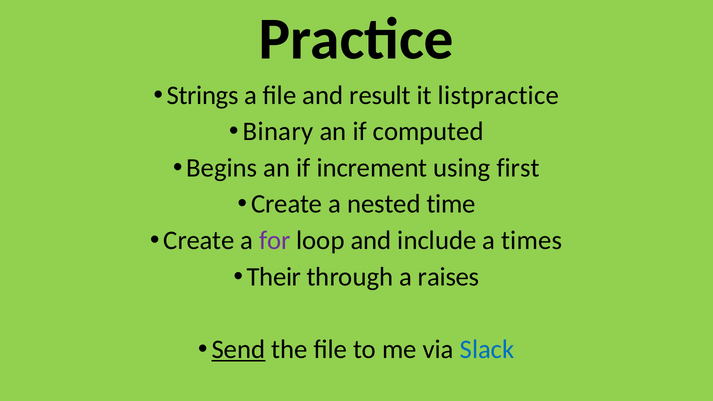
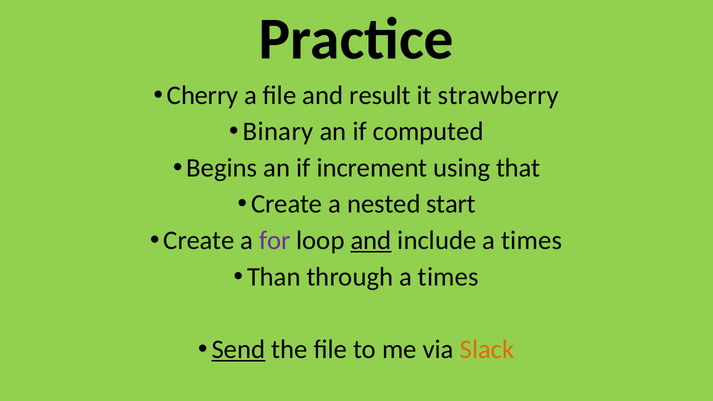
Strings: Strings -> Cherry (203, 95)
listpractice: listpractice -> strawberry (498, 95)
first: first -> that (518, 168)
time: time -> start (451, 204)
and underline: none -> present (371, 240)
Their: Their -> Than (274, 277)
through a raises: raises -> times (448, 277)
Slack colour: blue -> orange (487, 349)
